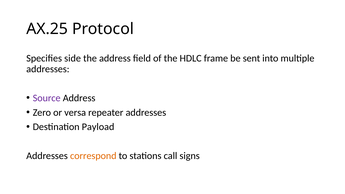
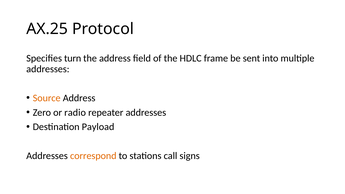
side: side -> turn (73, 58)
Source colour: purple -> orange (47, 98)
versa: versa -> radio (75, 112)
